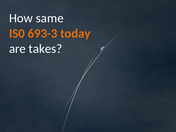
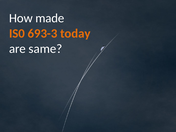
same: same -> made (50, 18)
takes: takes -> same (45, 49)
